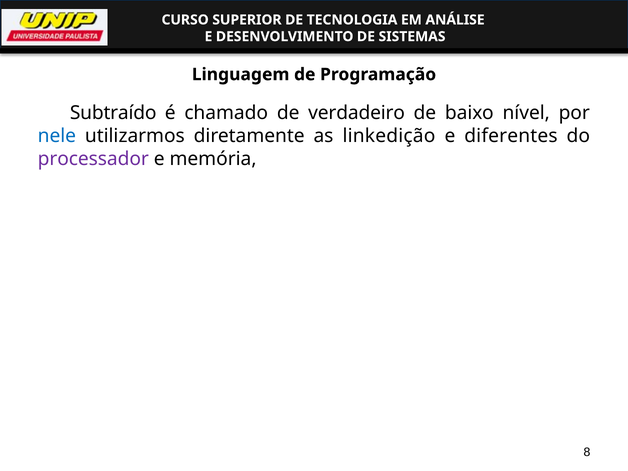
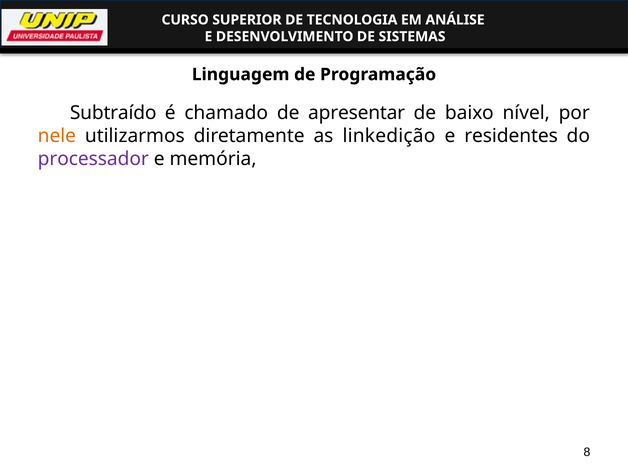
verdadeiro: verdadeiro -> apresentar (357, 113)
nele colour: blue -> orange (57, 136)
diferentes: diferentes -> residentes (511, 136)
